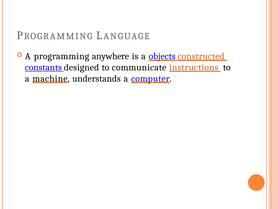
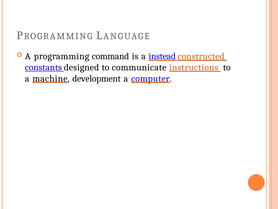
anywhere: anywhere -> command (110, 56)
objects: objects -> instead (162, 56)
understands: understands -> development (97, 78)
